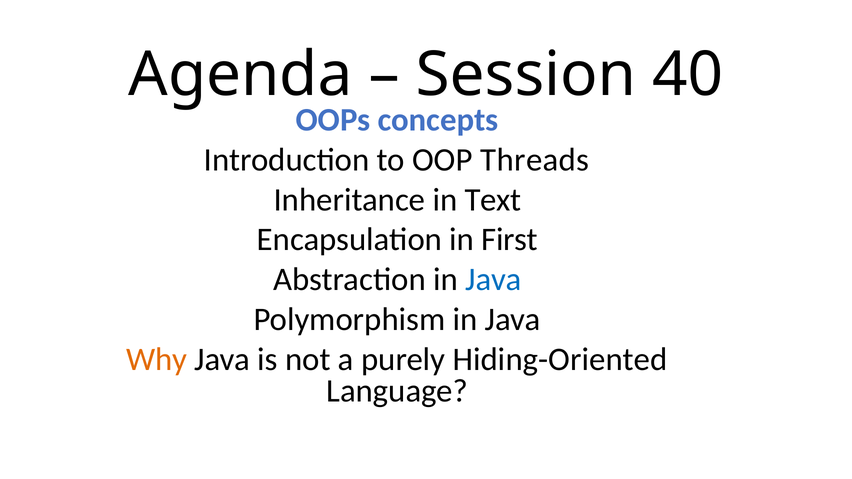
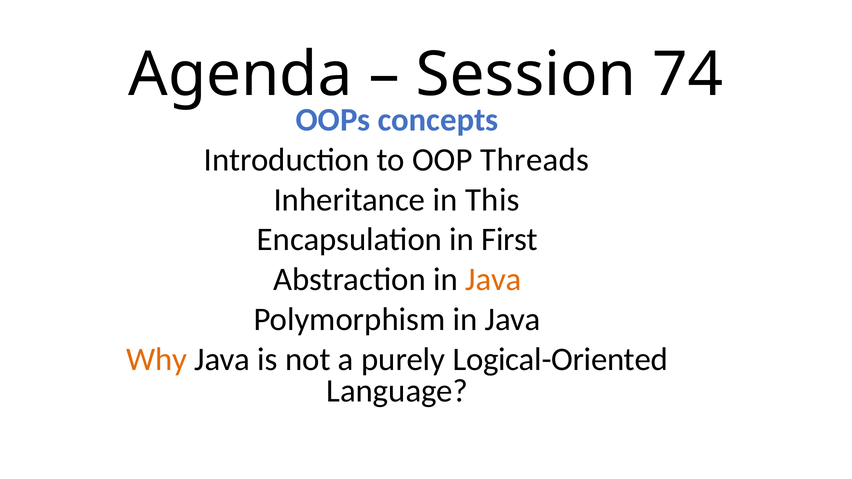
40: 40 -> 74 (688, 75)
Text: Text -> This (492, 200)
Java colour: blue -> orange (493, 280)
Hiding-Oriented: Hiding-Oriented -> Logical-Oriented (560, 359)
